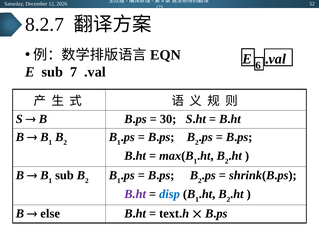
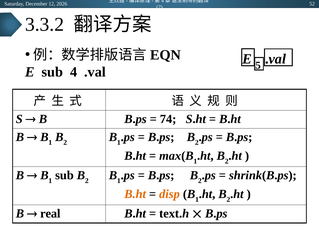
8.2.7: 8.2.7 -> 3.3.2 (45, 24)
6: 6 -> 5 (258, 65)
7: 7 -> 4 (74, 72)
30: 30 -> 74 (168, 119)
B.ht colour: purple -> orange (135, 194)
disp colour: blue -> orange (169, 194)
else: else -> real (50, 214)
